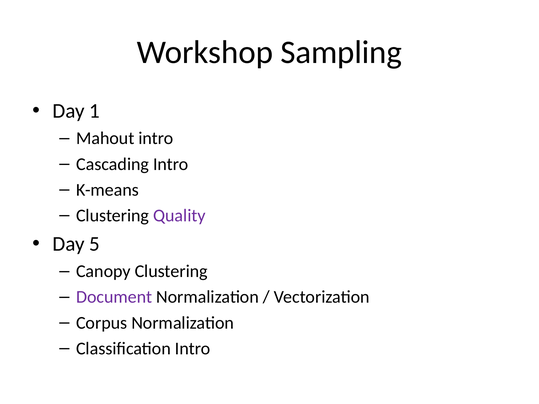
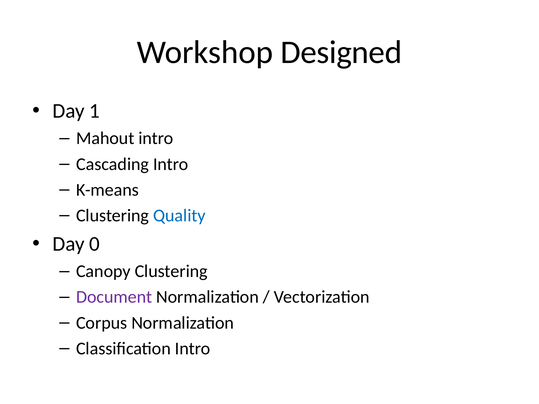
Sampling: Sampling -> Designed (341, 52)
Quality colour: purple -> blue (179, 216)
5: 5 -> 0 (95, 244)
